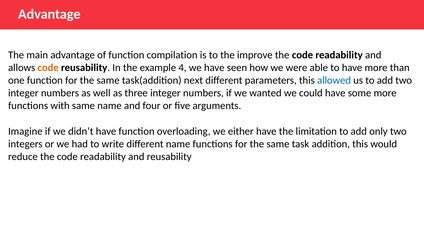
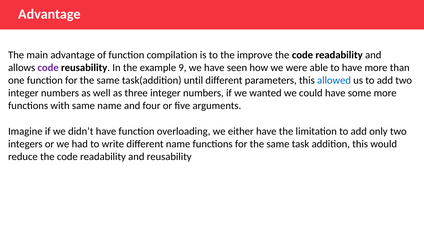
code colour: orange -> purple (48, 68)
4: 4 -> 9 (182, 68)
next: next -> until (193, 81)
